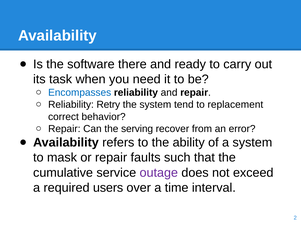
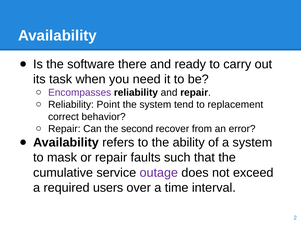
Encompasses colour: blue -> purple (80, 93)
Retry: Retry -> Point (108, 105)
serving: serving -> second (137, 129)
